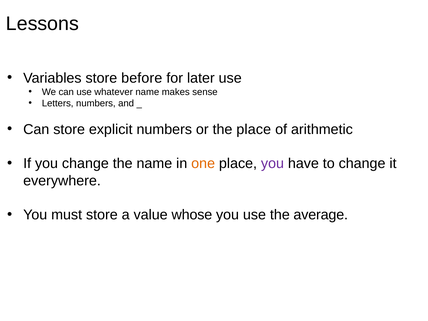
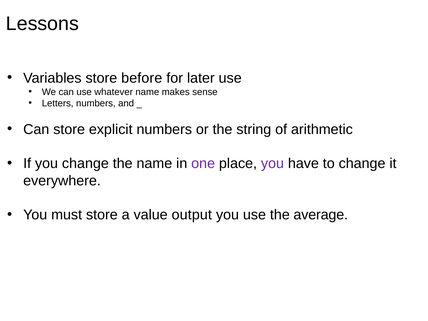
the place: place -> string (254, 129)
one colour: orange -> purple (203, 164)
whose: whose -> output (192, 215)
